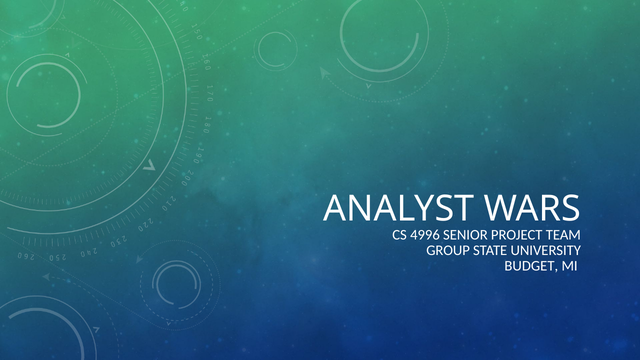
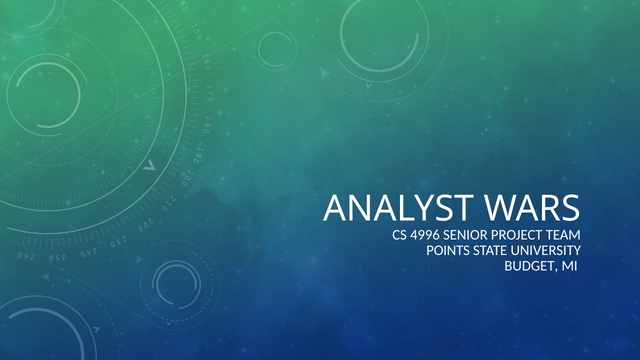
GROUP: GROUP -> POINTS (448, 250)
